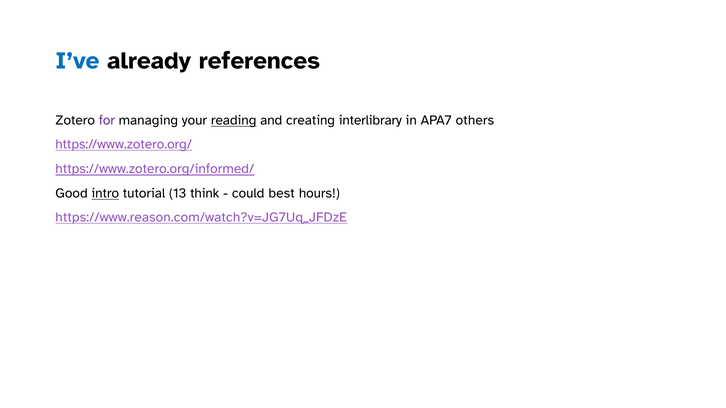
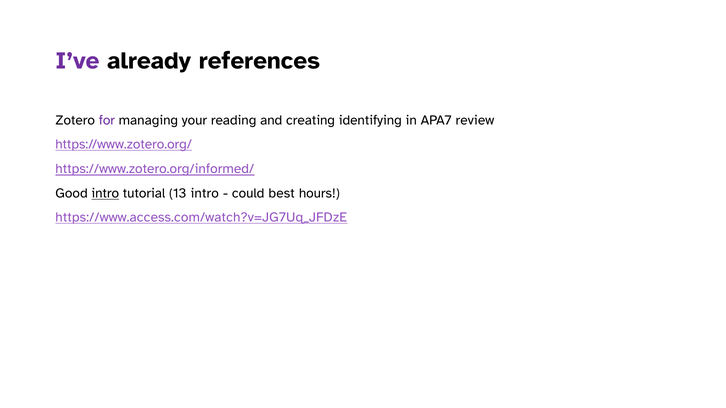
I’ve colour: blue -> purple (77, 61)
reading underline: present -> none (234, 121)
interlibrary: interlibrary -> identifying (370, 121)
others: others -> review (475, 121)
13 think: think -> intro (205, 194)
https://www.reason.com/watch?v=JG7Uq_JFDzE: https://www.reason.com/watch?v=JG7Uq_JFDzE -> https://www.access.com/watch?v=JG7Uq_JFDzE (201, 217)
